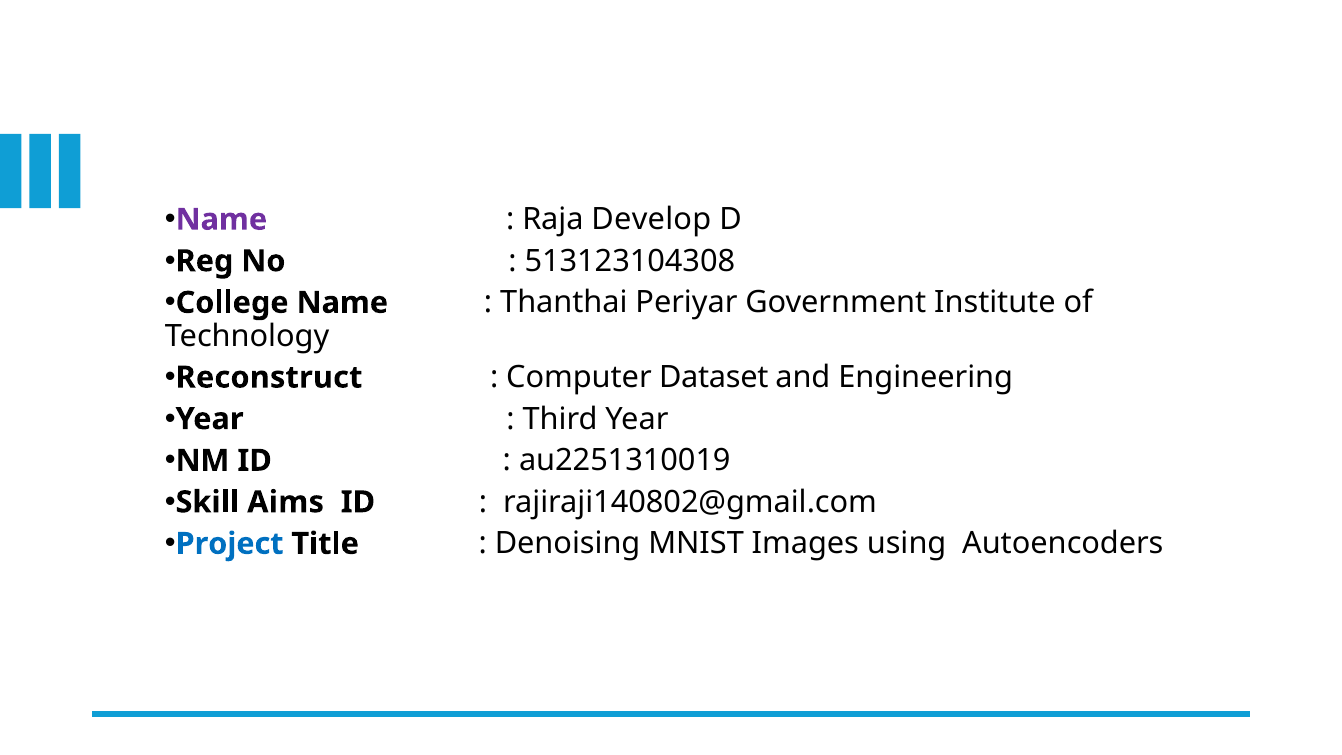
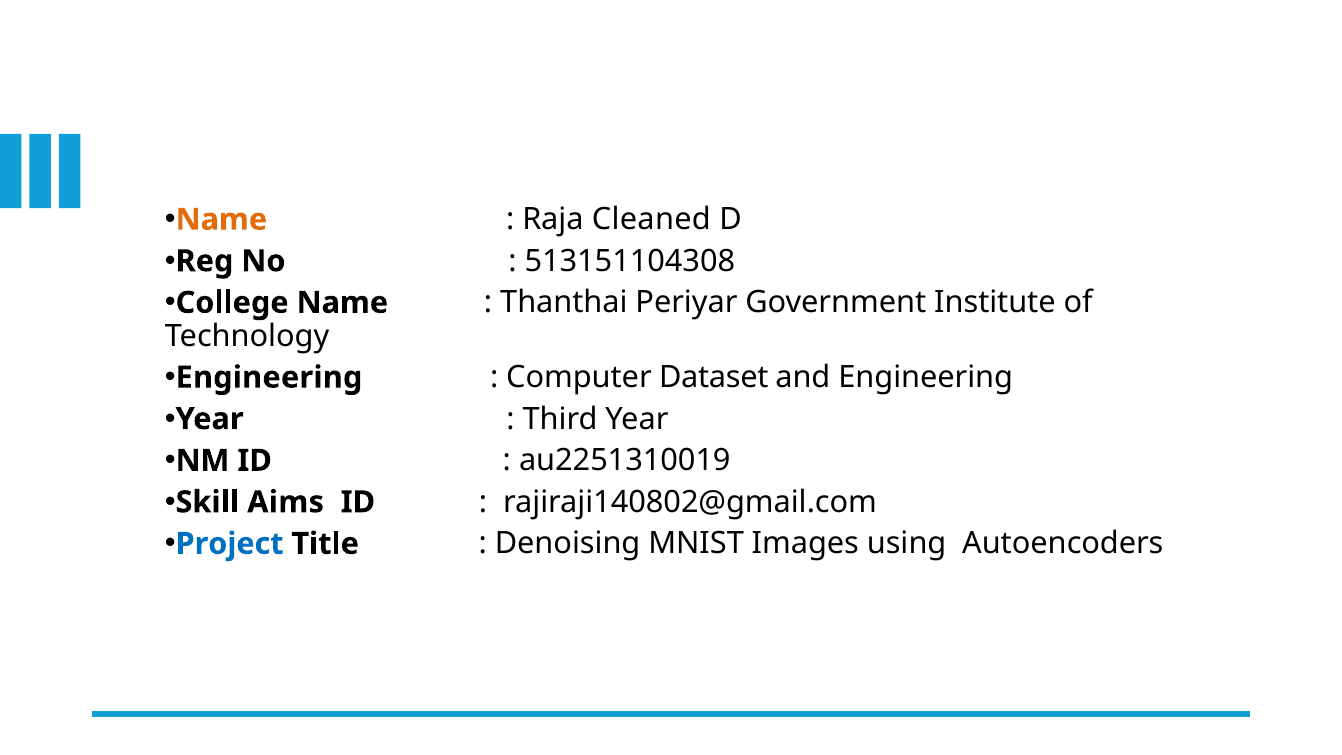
Name colour: purple -> orange (221, 220)
Develop: Develop -> Cleaned (651, 220)
513123104308: 513123104308 -> 513151104308 (630, 261)
Reconstruct: Reconstruct -> Engineering (269, 377)
